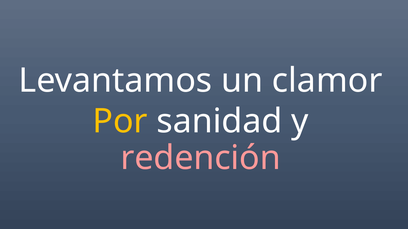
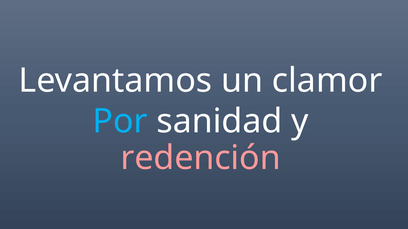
Por colour: yellow -> light blue (120, 122)
